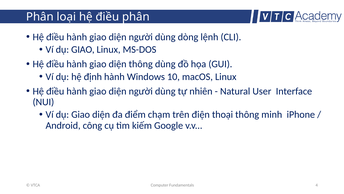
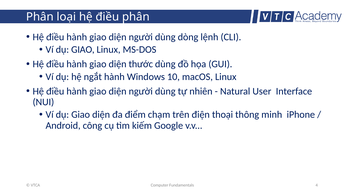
diện thông: thông -> thước (141, 64)
định: định -> ngắt (93, 77)
